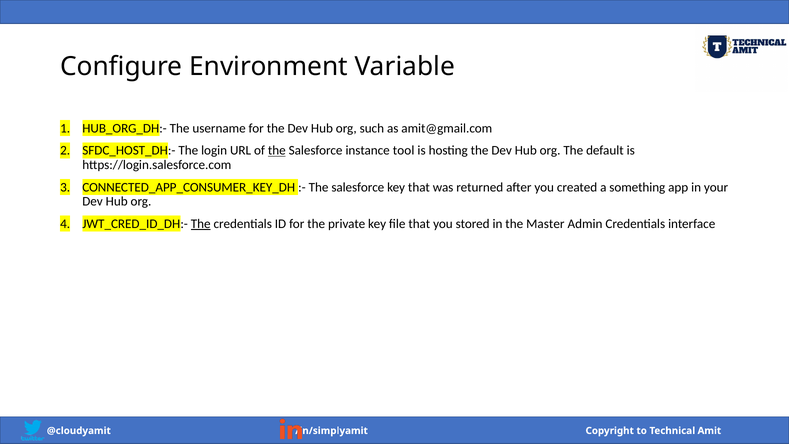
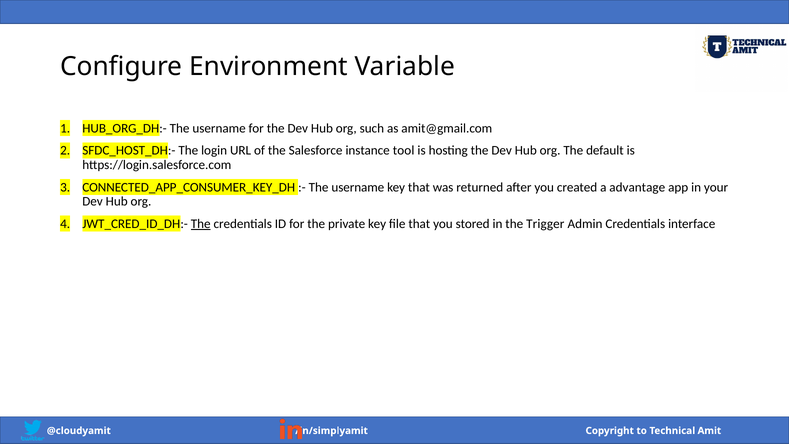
the underline: present -> none (277, 151)
salesforce: salesforce -> username (358, 187)
something: something -> advantage (637, 187)
Master: Master -> Trigger (545, 224)
